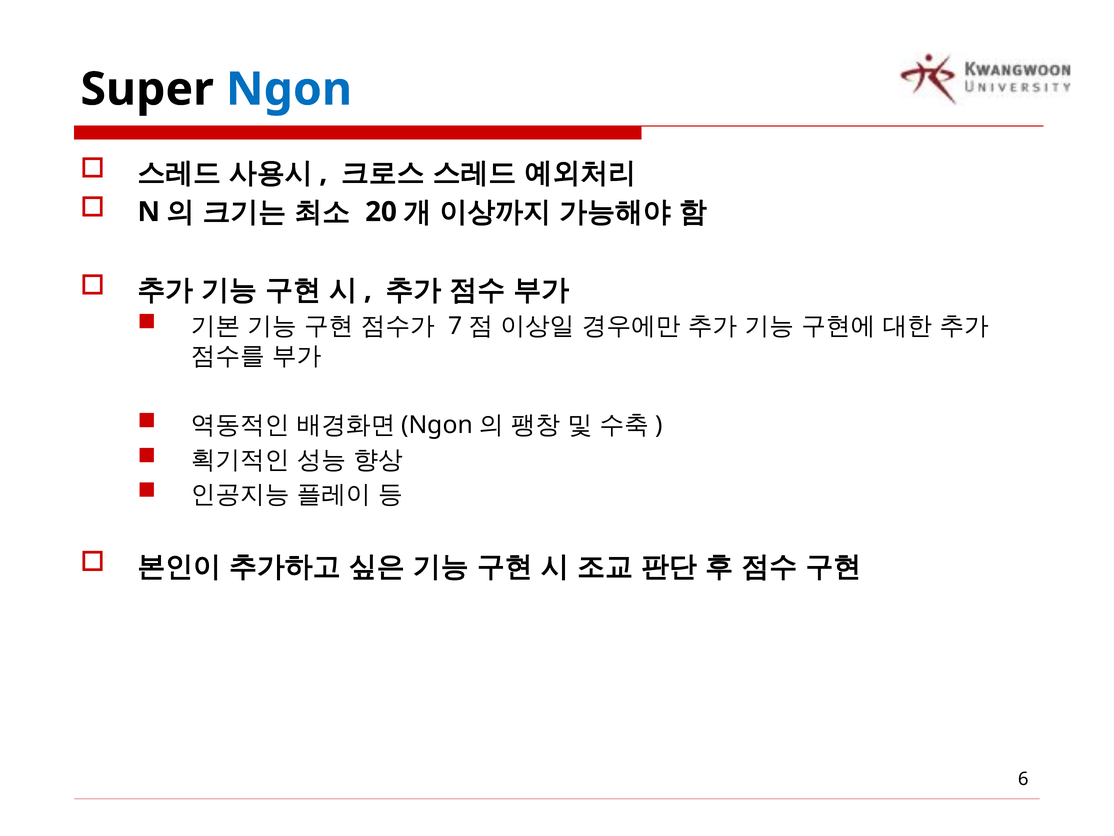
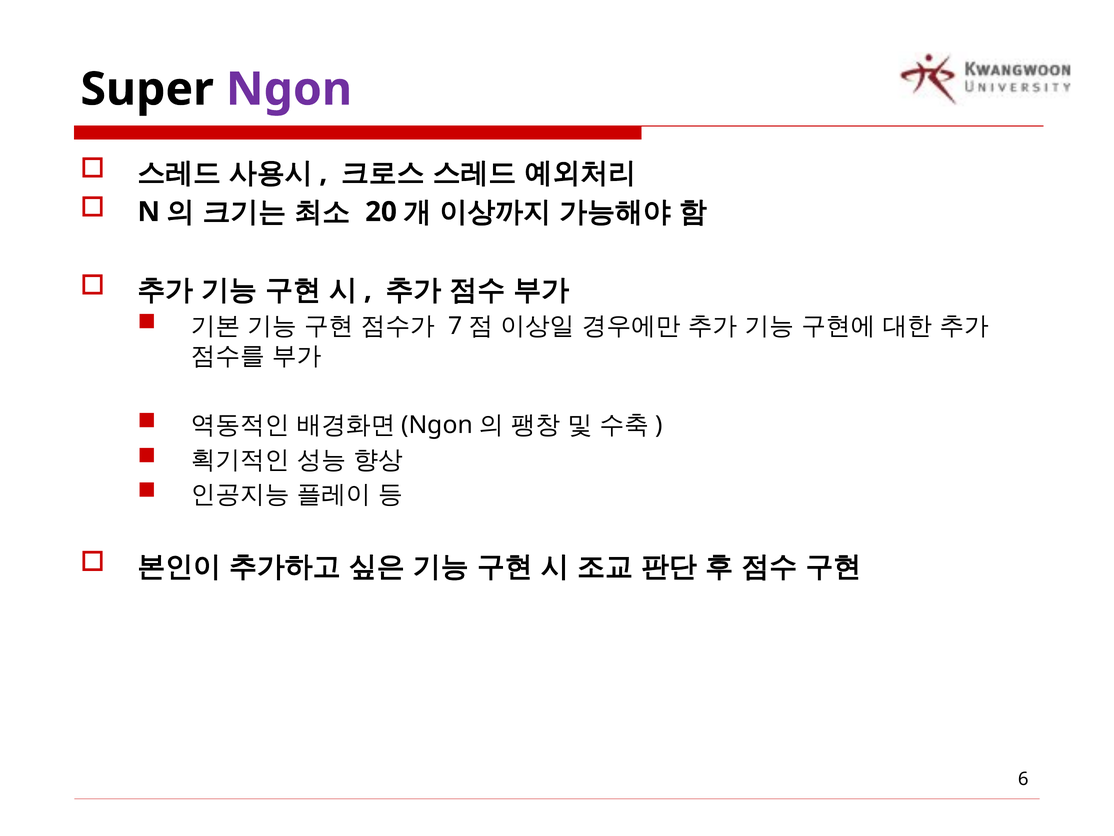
Ngon colour: blue -> purple (289, 89)
